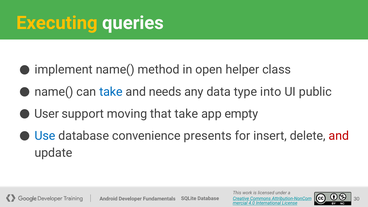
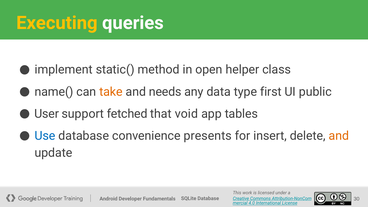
implement name(: name( -> static( (115, 70)
take colour: blue -> orange (111, 92)
into: into -> first (271, 92)
moving: moving -> fetched (127, 114)
that take: take -> void (186, 114)
empty: empty -> tables (241, 114)
and colour: red -> orange (339, 136)
